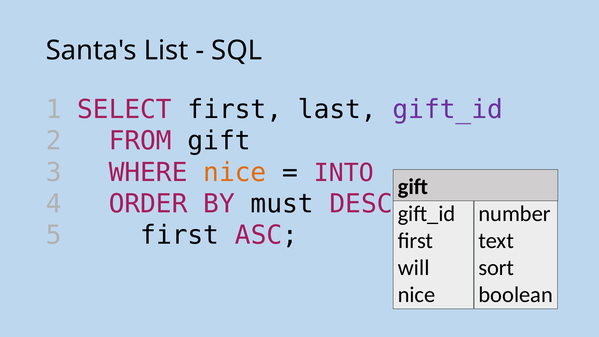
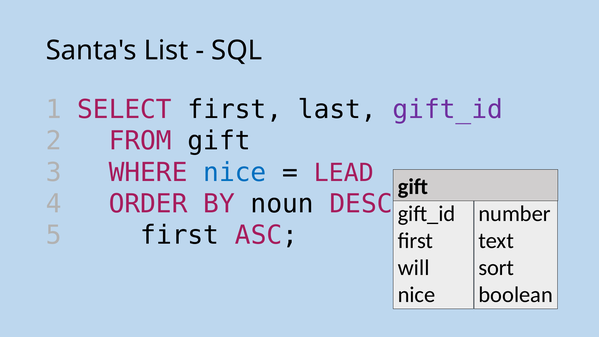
nice colour: orange -> blue (235, 172)
INTO: INTO -> LEAD (344, 173)
must: must -> noun (282, 204)
